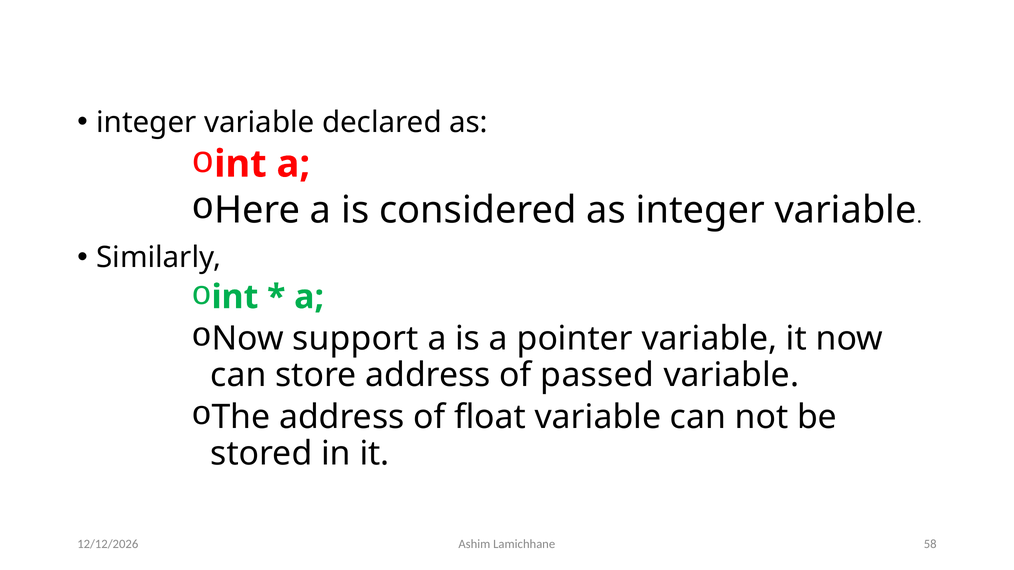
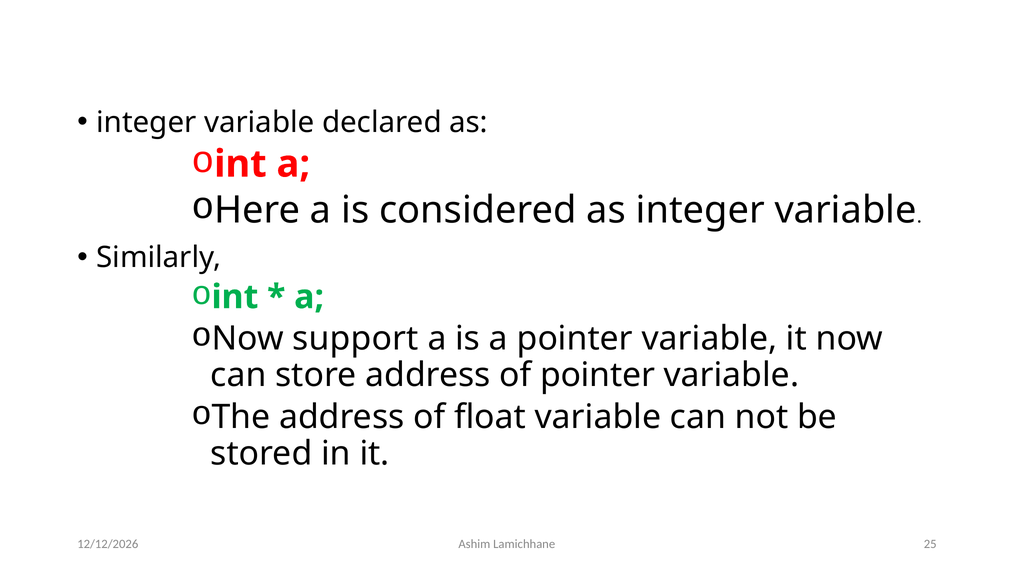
of passed: passed -> pointer (598, 375)
58: 58 -> 25 (930, 545)
